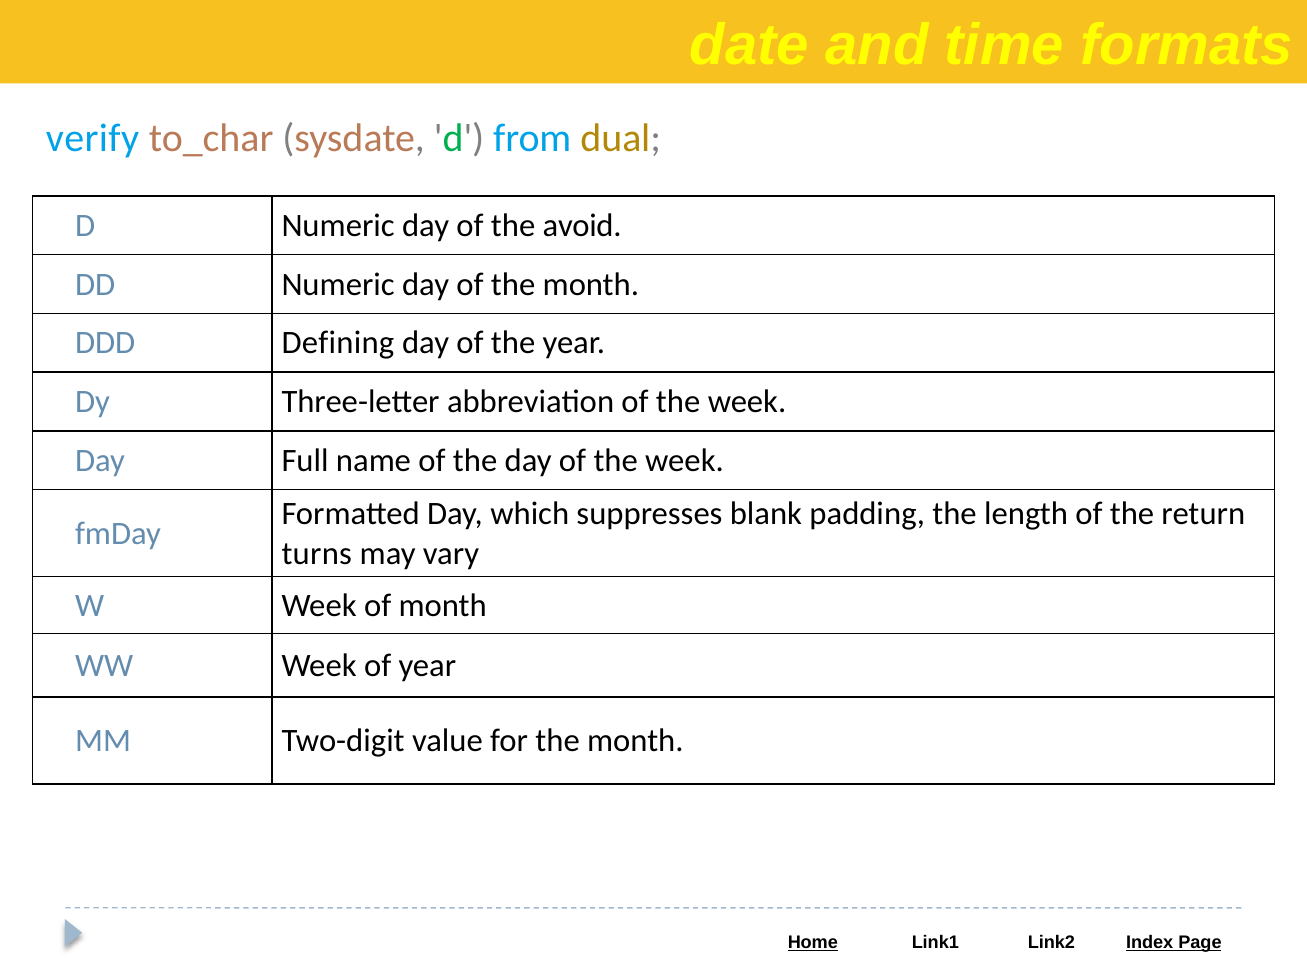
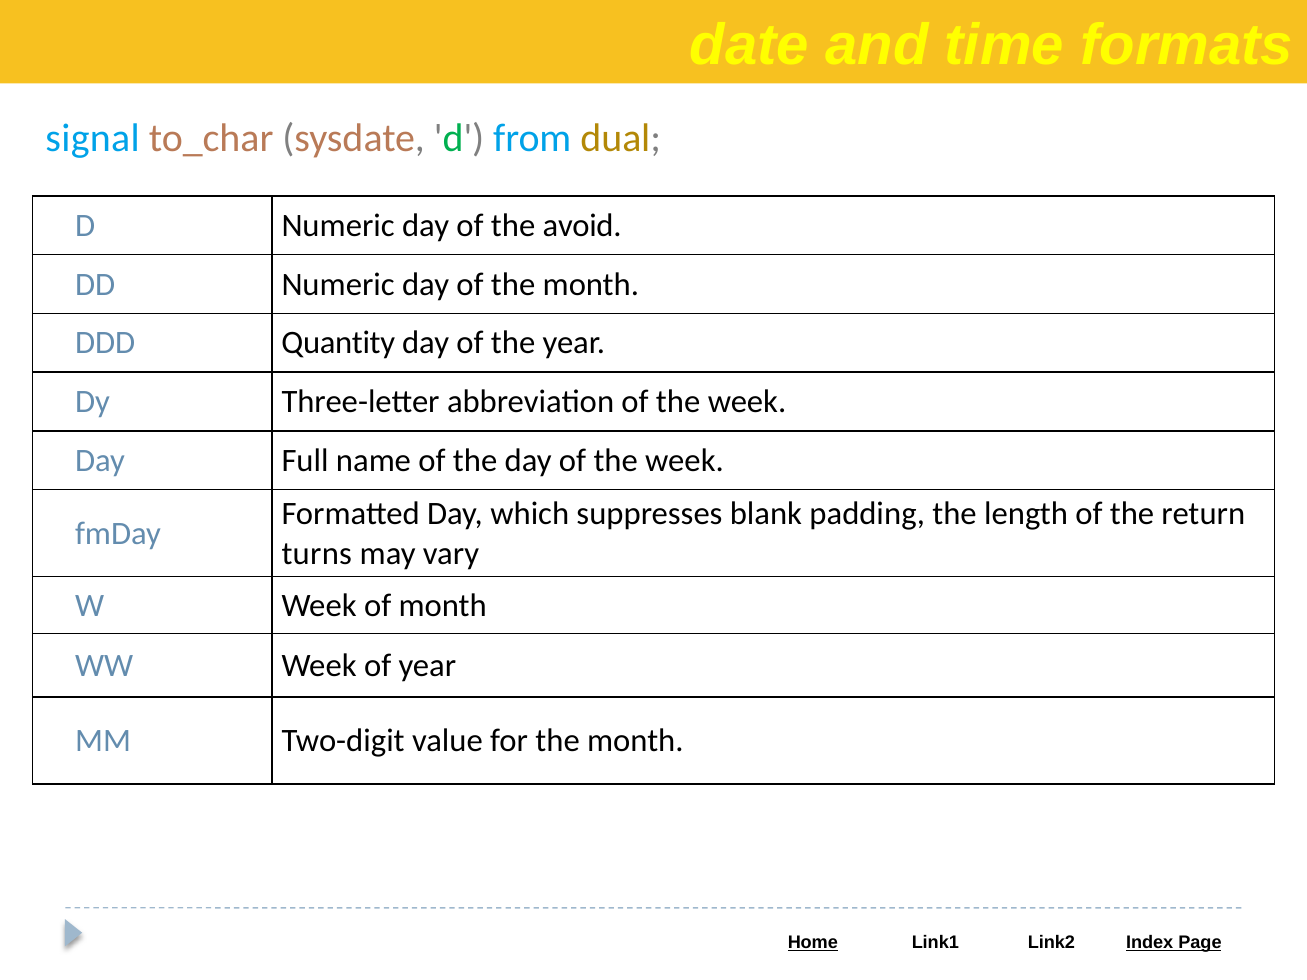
verify: verify -> signal (93, 139)
Defining: Defining -> Quantity (338, 343)
